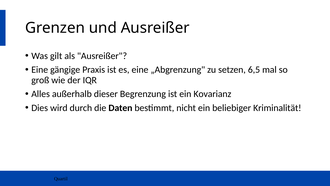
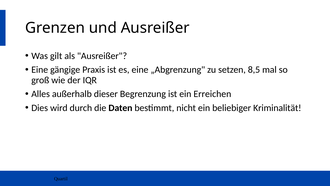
6,5: 6,5 -> 8,5 (254, 70)
Kovarianz: Kovarianz -> Erreichen (212, 94)
